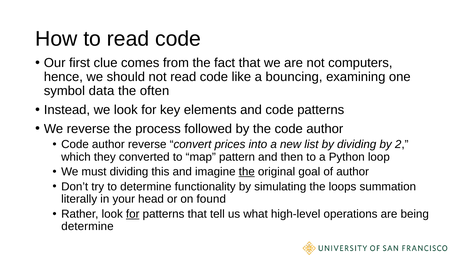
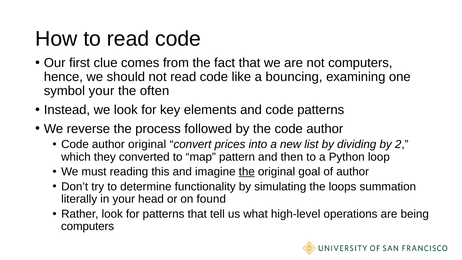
symbol data: data -> your (102, 91)
author reverse: reverse -> original (147, 144)
must dividing: dividing -> reading (129, 172)
for underline: present -> none (133, 214)
determine: determine -> computers (88, 226)
